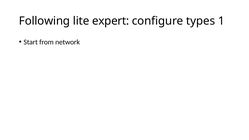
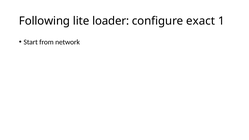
expert: expert -> loader (111, 21)
types: types -> exact (201, 21)
